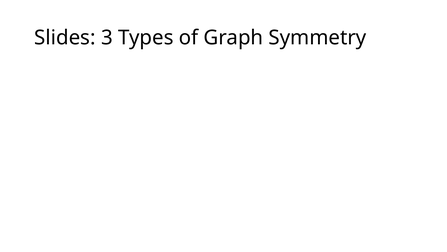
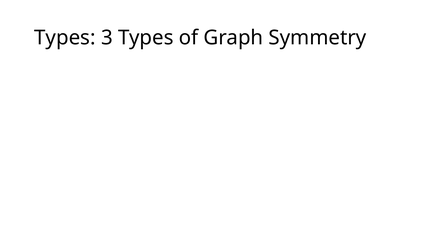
Slides: Slides -> Types (65, 38)
